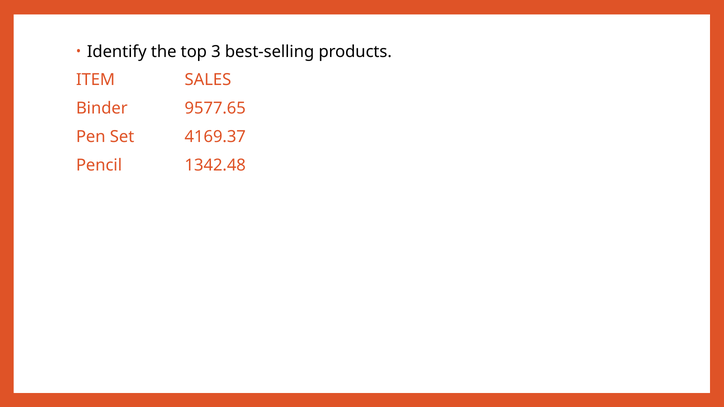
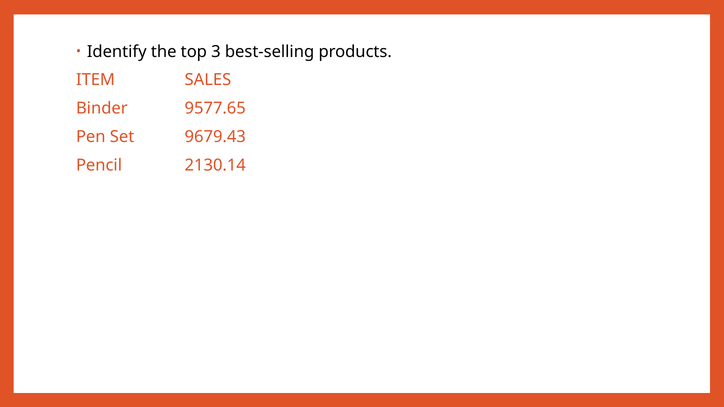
4169.37: 4169.37 -> 9679.43 (215, 137)
1342.48: 1342.48 -> 2130.14 (215, 165)
